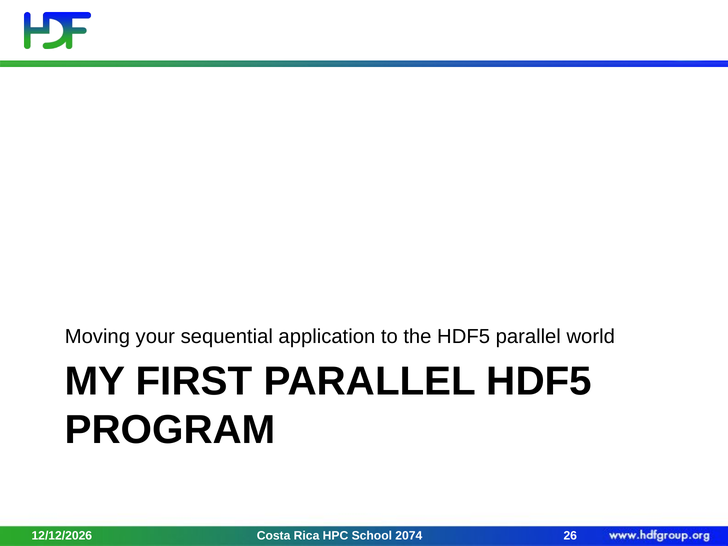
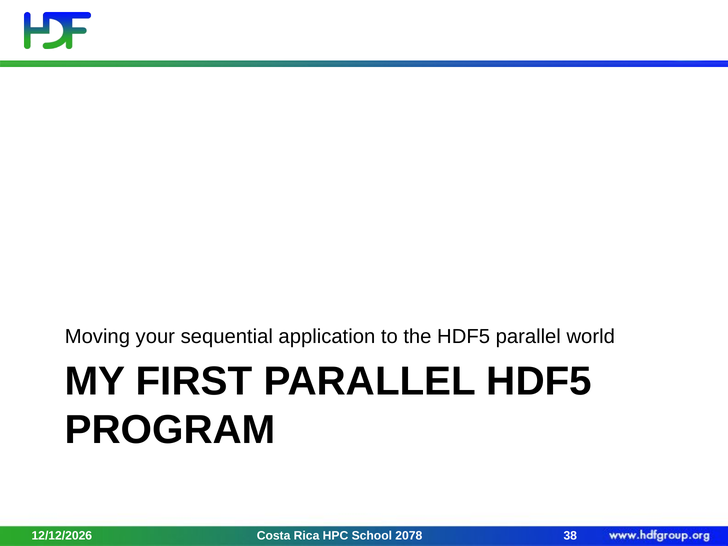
2074: 2074 -> 2078 (409, 536)
26: 26 -> 38 (570, 536)
